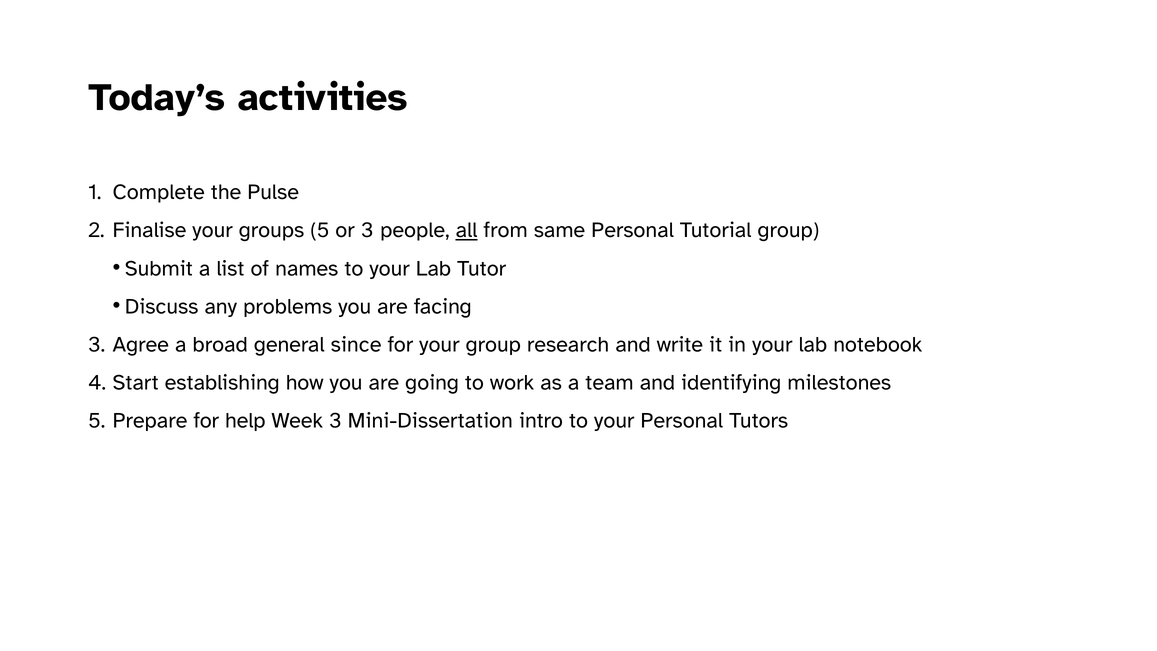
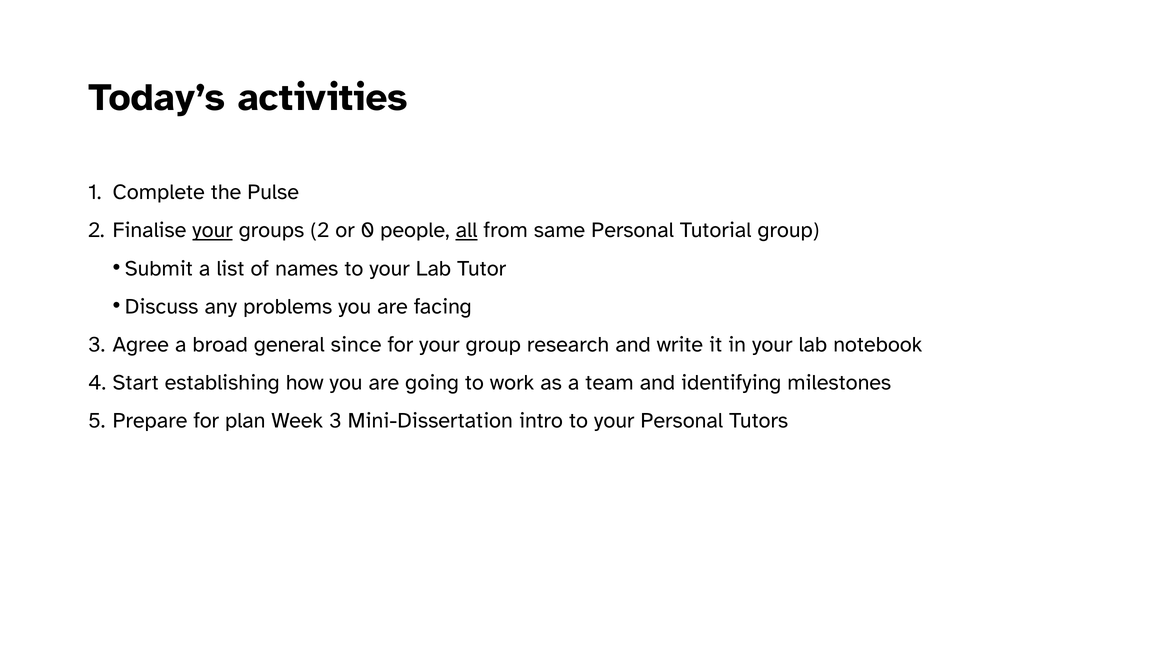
your underline: none -> present (212, 230)
groups 5: 5 -> 2 (320, 230)
or 3: 3 -> 0 (368, 230)
help: help -> plan (245, 421)
